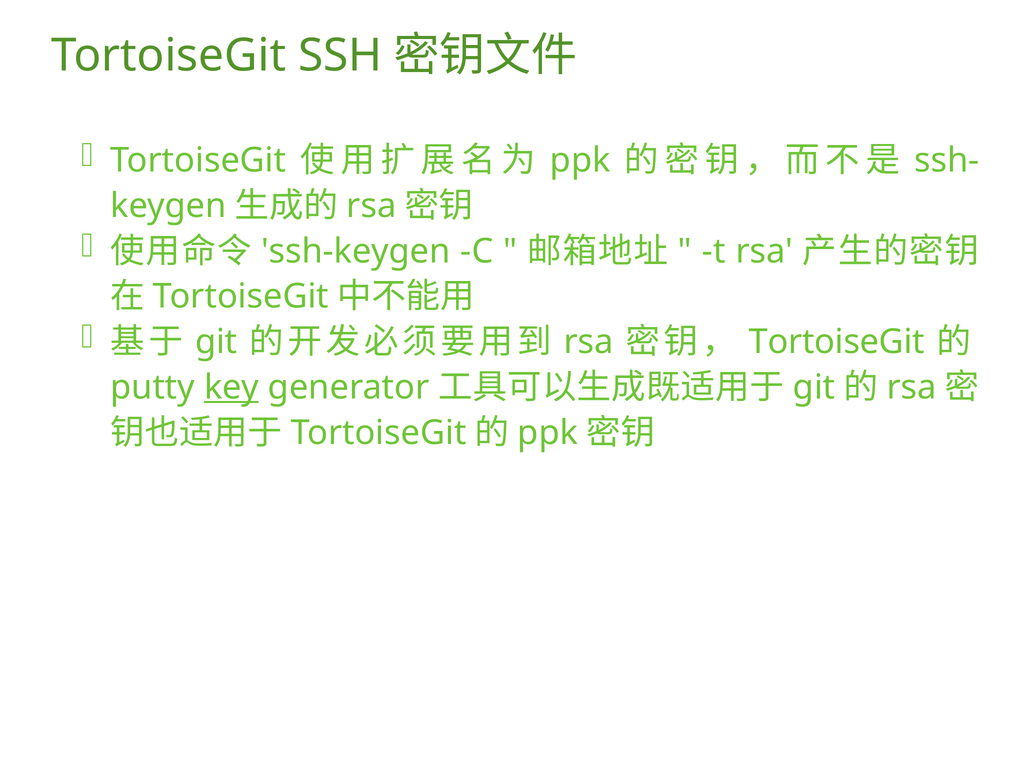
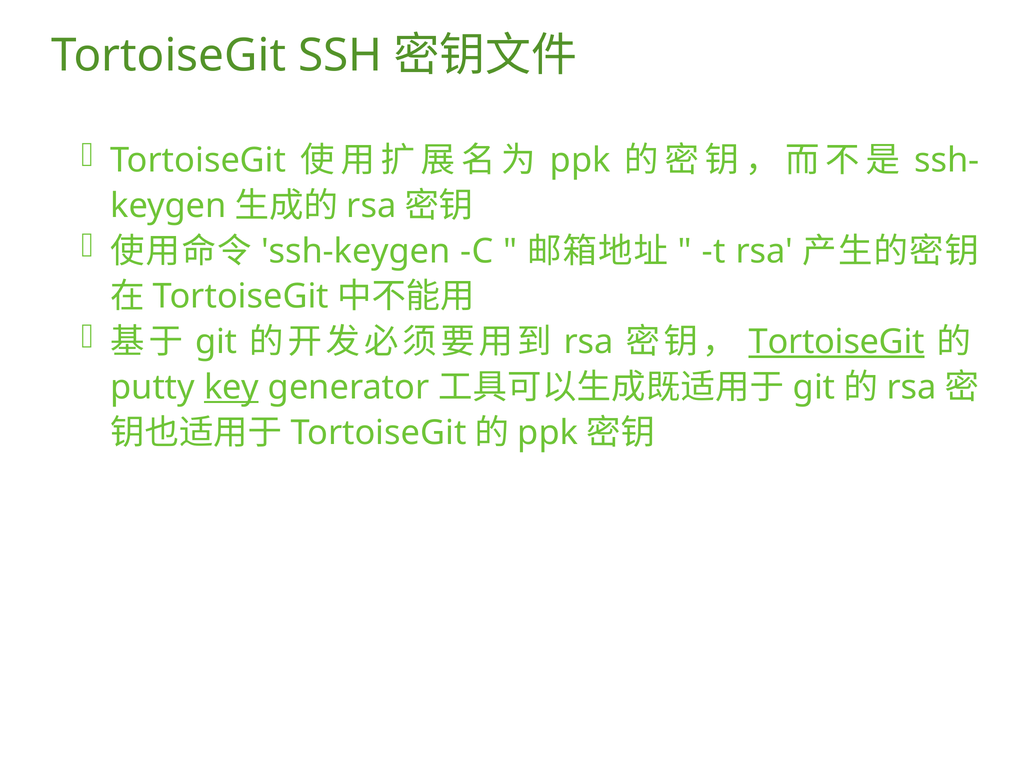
TortoiseGit underline: none -> present (837, 342)
